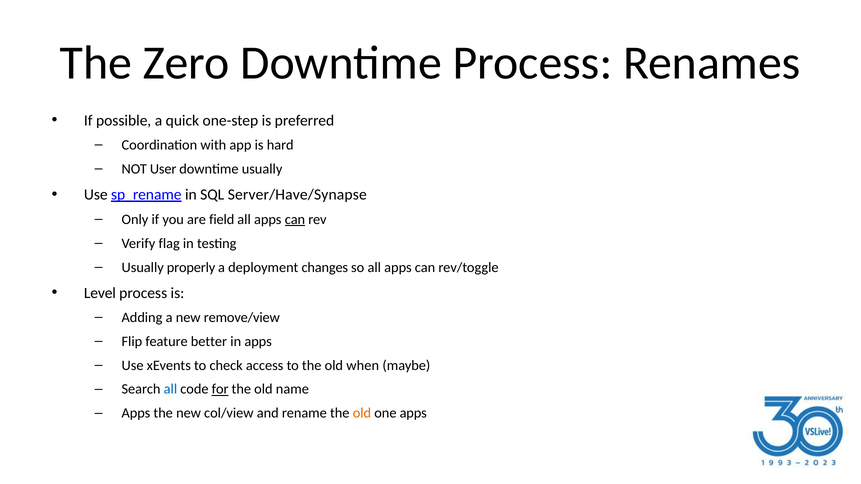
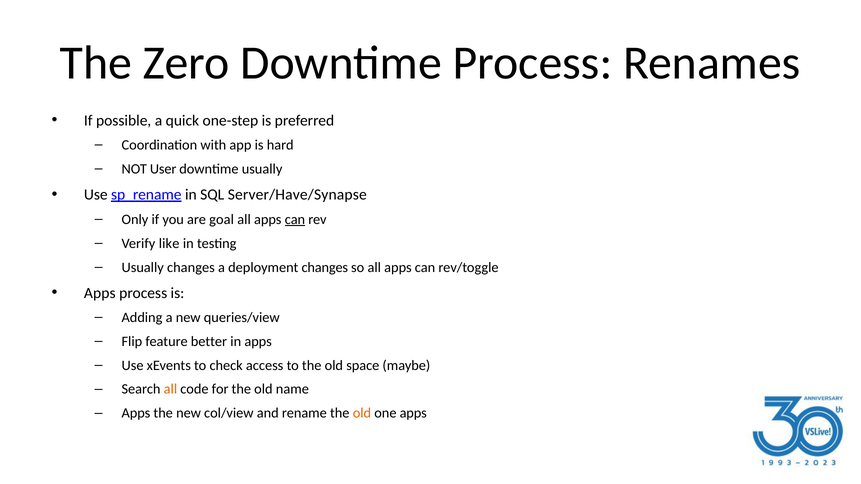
field: field -> goal (222, 220)
flag: flag -> like (169, 244)
Usually properly: properly -> changes (191, 267)
Level: Level -> Apps (100, 293)
remove/view: remove/view -> queries/view (242, 318)
when: when -> space (363, 366)
all colour: blue -> orange (170, 390)
for underline: present -> none (220, 390)
